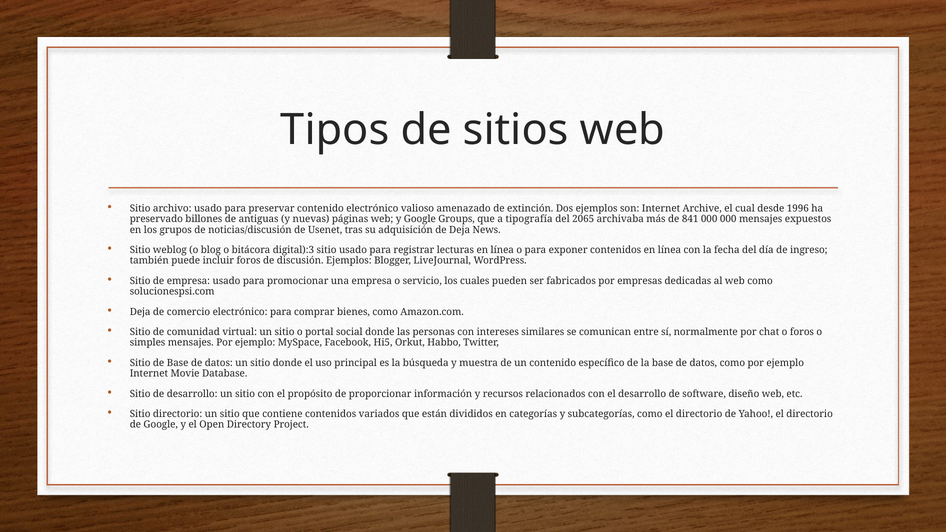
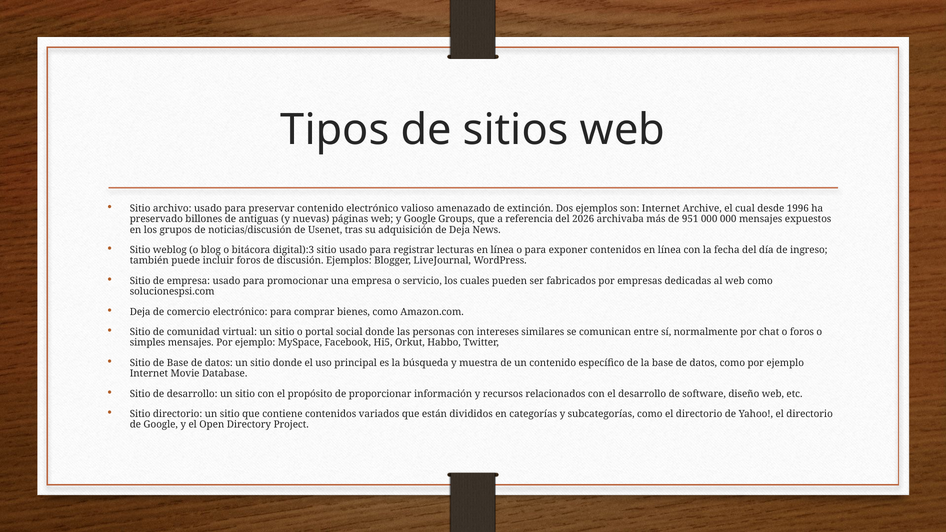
tipografía: tipografía -> referencia (529, 219)
2065: 2065 -> 2026 (583, 219)
841: 841 -> 951 (690, 219)
